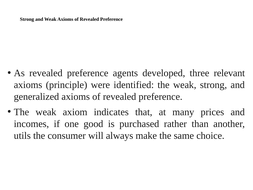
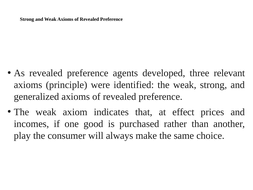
many: many -> effect (183, 112)
utils: utils -> play (22, 135)
